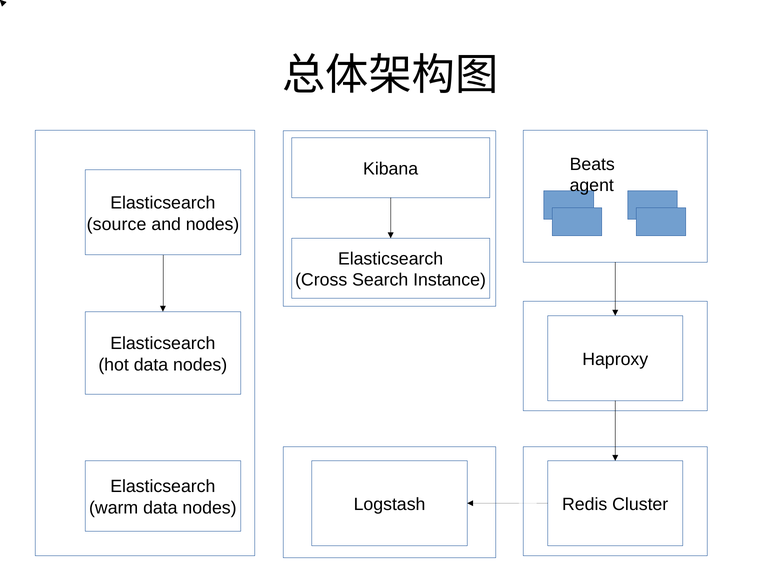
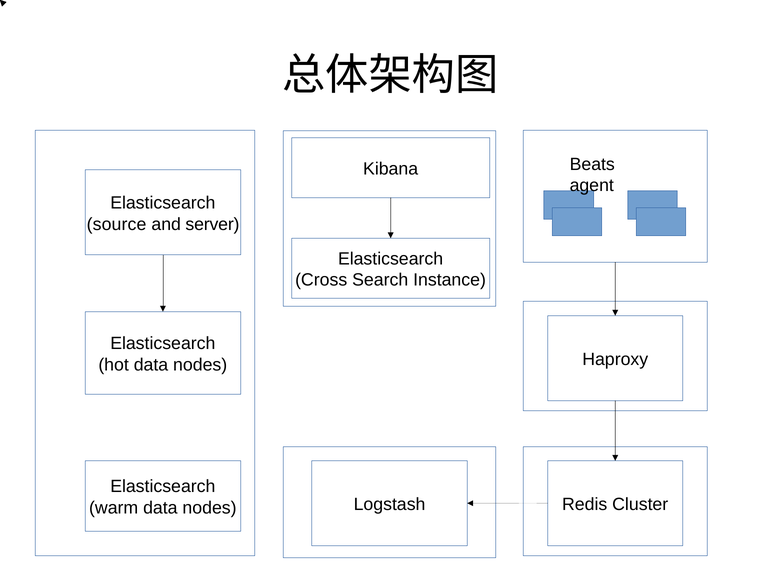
and nodes: nodes -> server (212, 224)
